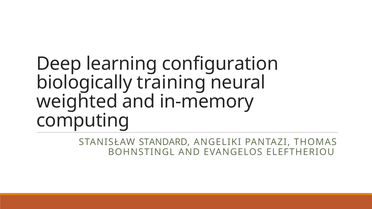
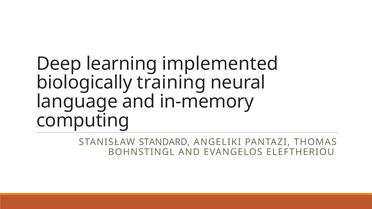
configuration: configuration -> implemented (220, 64)
weighted: weighted -> language (77, 102)
